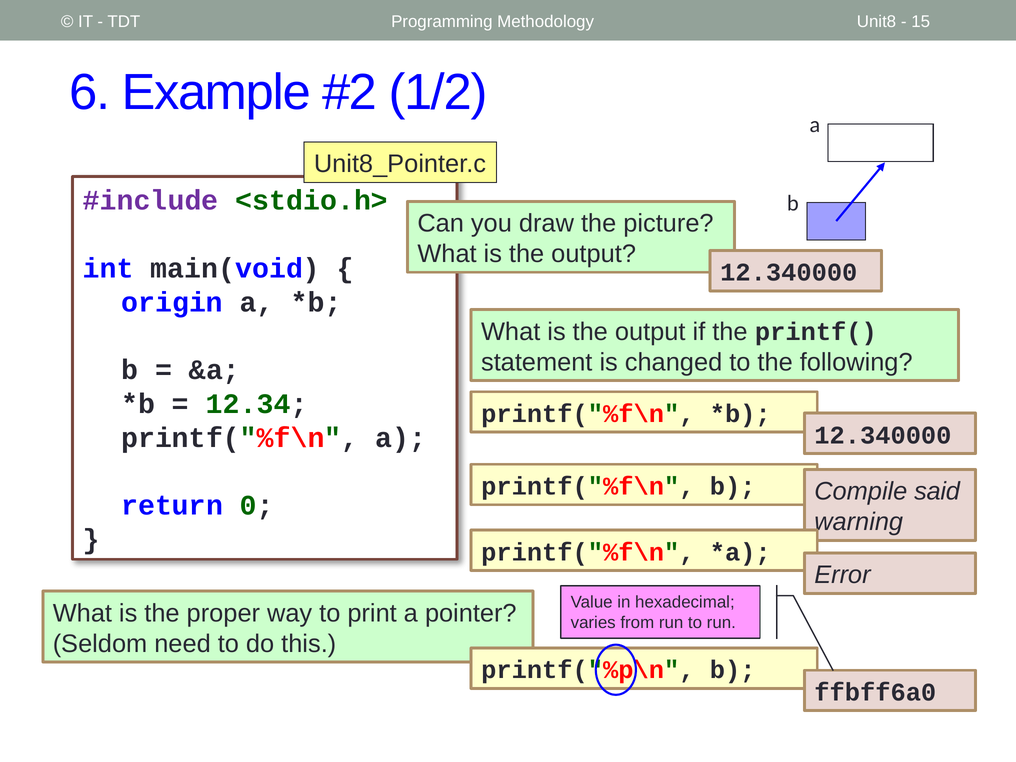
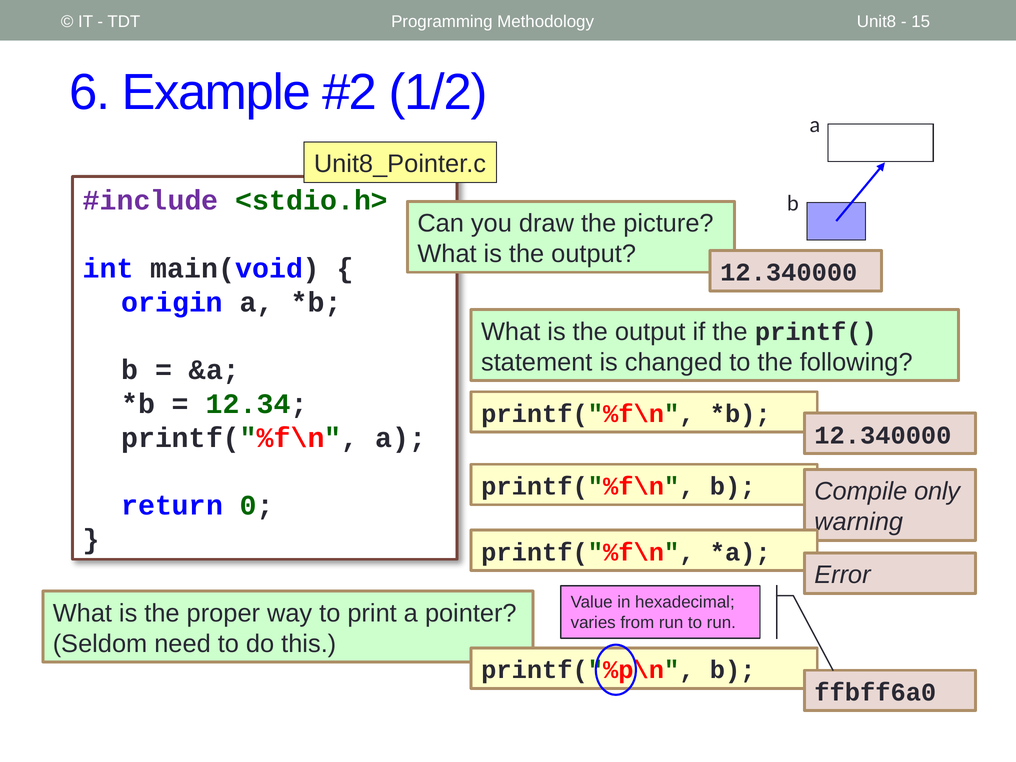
said: said -> only (937, 491)
